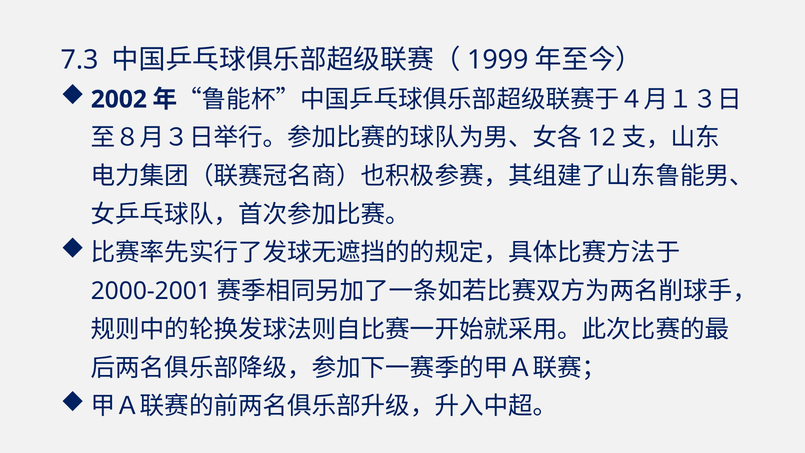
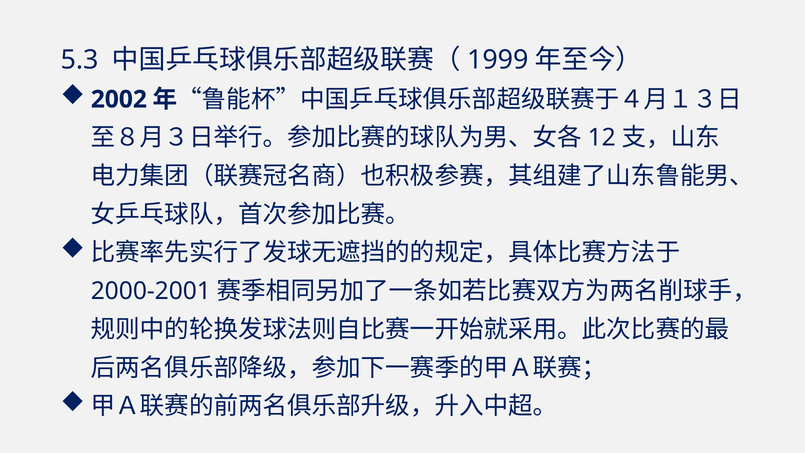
7.3: 7.3 -> 5.3 (80, 60)
